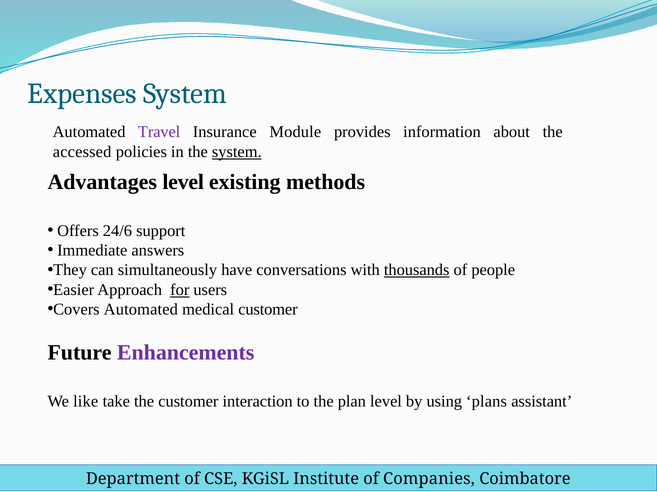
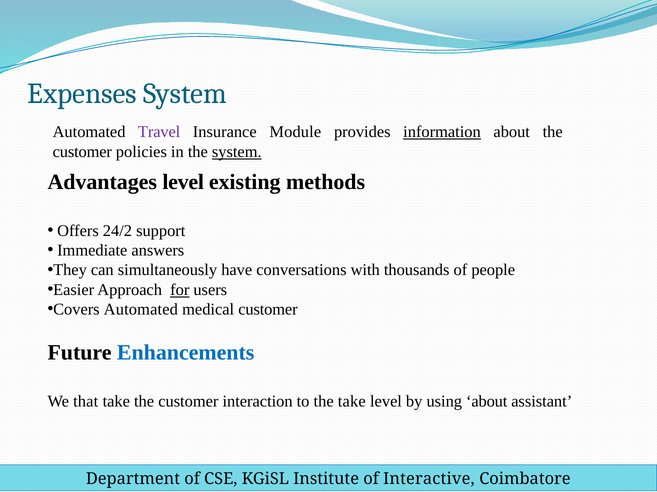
information underline: none -> present (442, 132)
accessed: accessed -> customer (82, 152)
24/6: 24/6 -> 24/2 (117, 231)
thousands underline: present -> none (417, 270)
Enhancements colour: purple -> blue (186, 353)
like: like -> that (86, 402)
the plan: plan -> take (352, 402)
using plans: plans -> about (487, 402)
Companies: Companies -> Interactive (429, 480)
